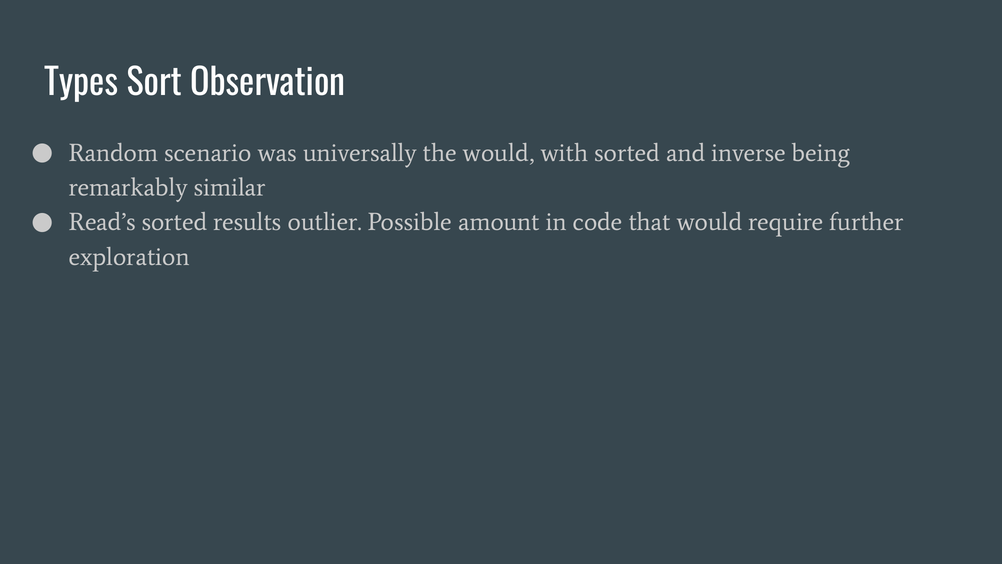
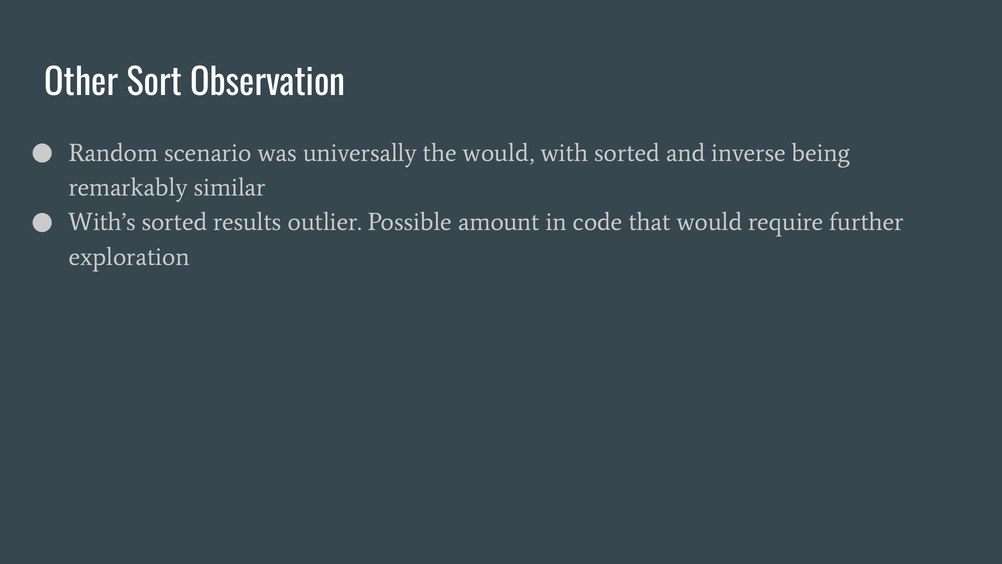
Types: Types -> Other (81, 83)
Read’s: Read’s -> With’s (102, 222)
